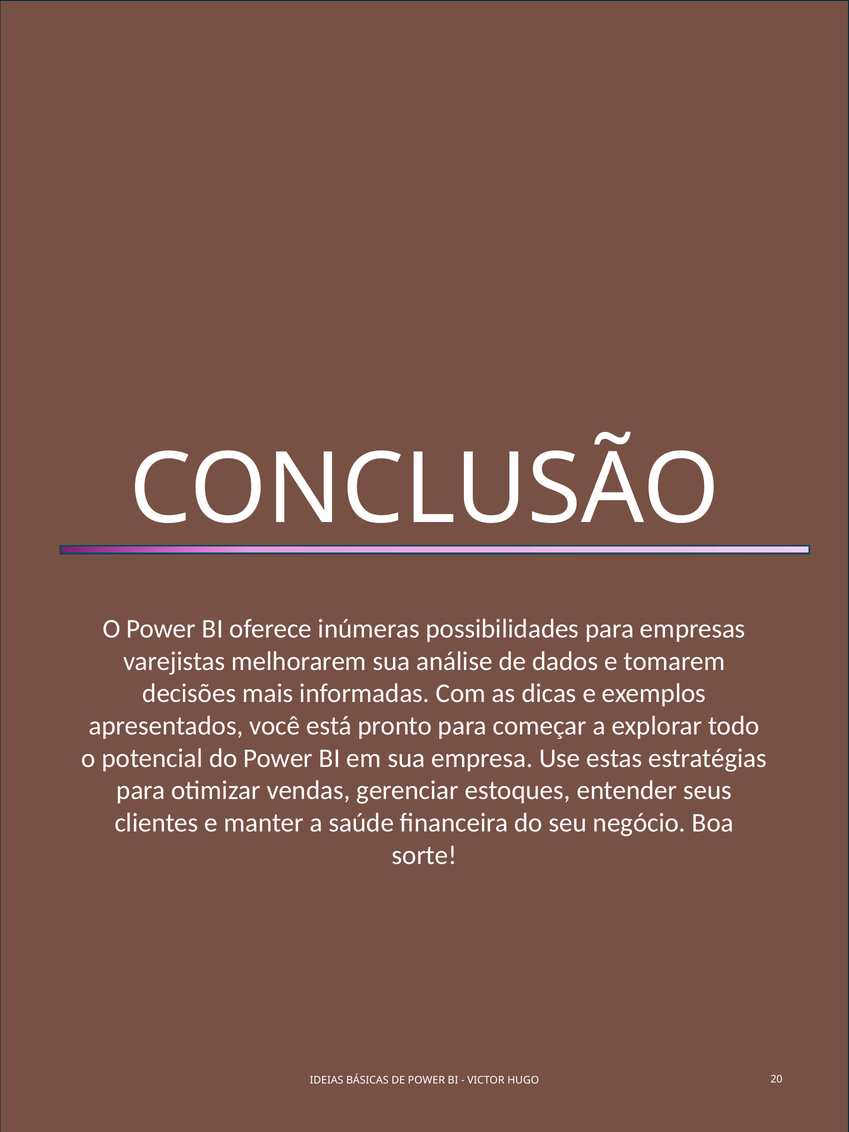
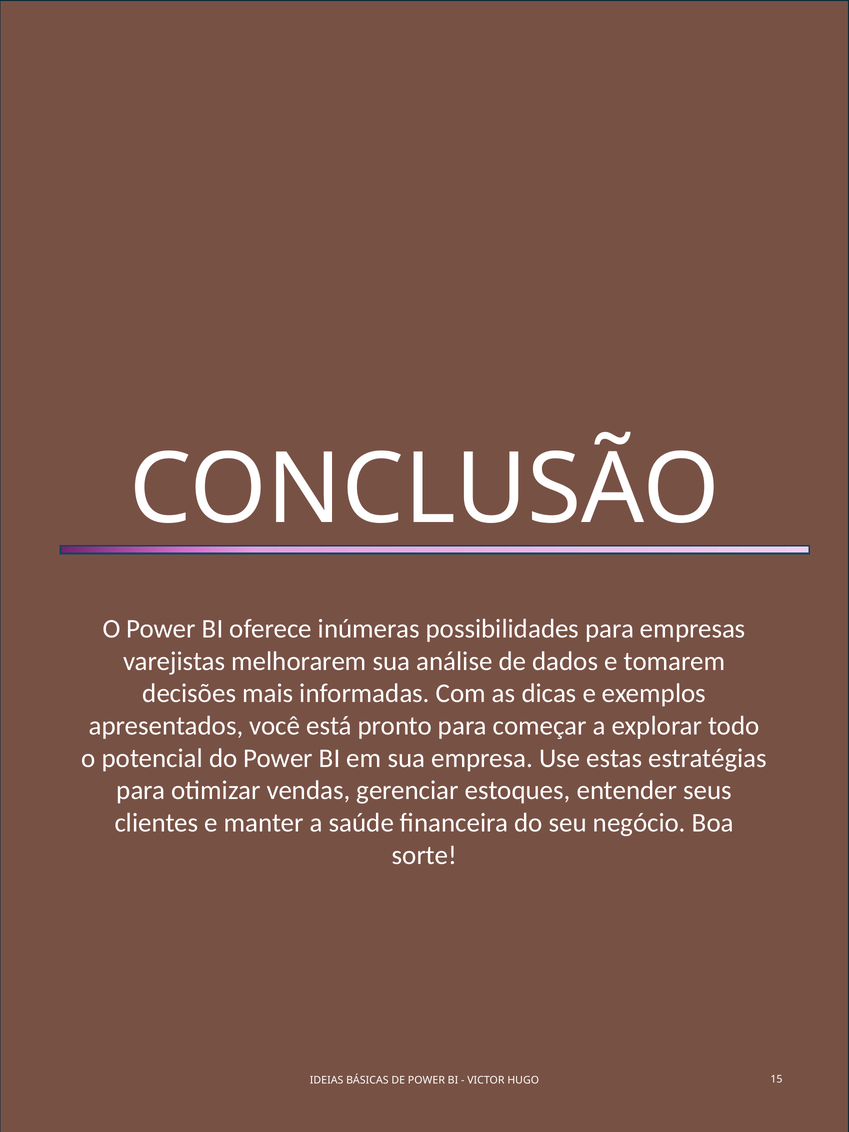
20: 20 -> 15 (776, 1079)
